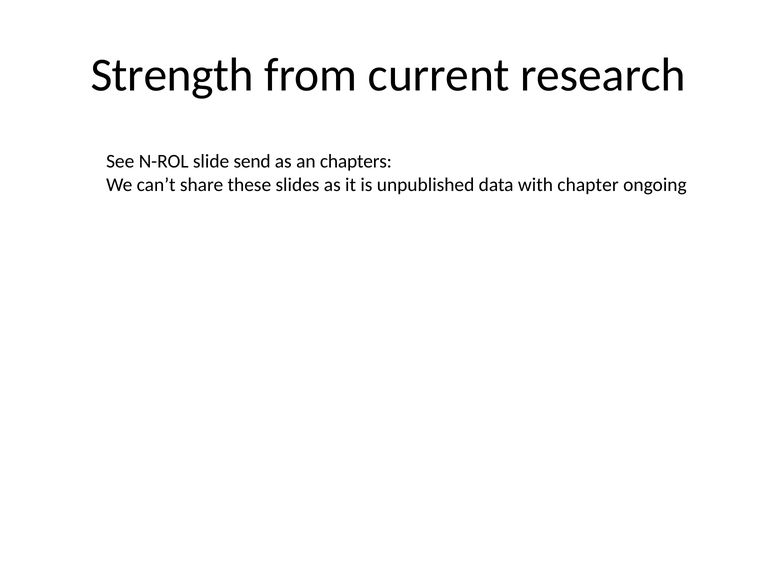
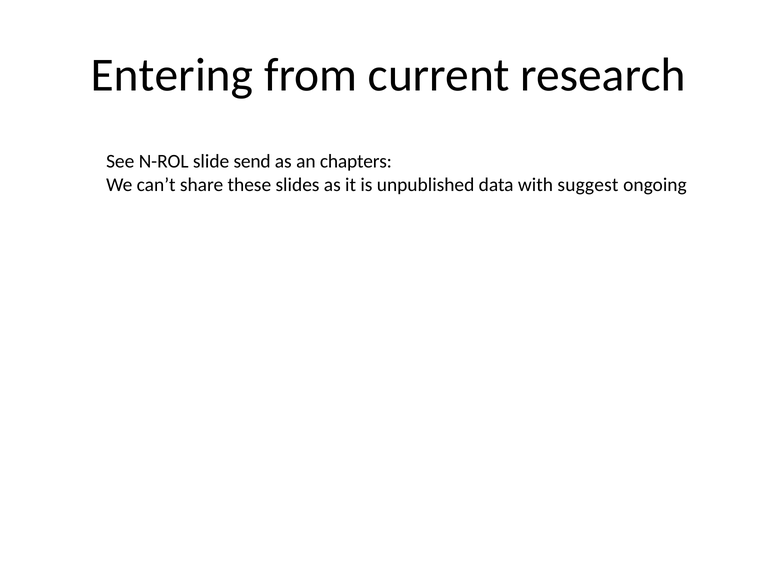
Strength: Strength -> Entering (172, 75)
chapter: chapter -> suggest (588, 185)
